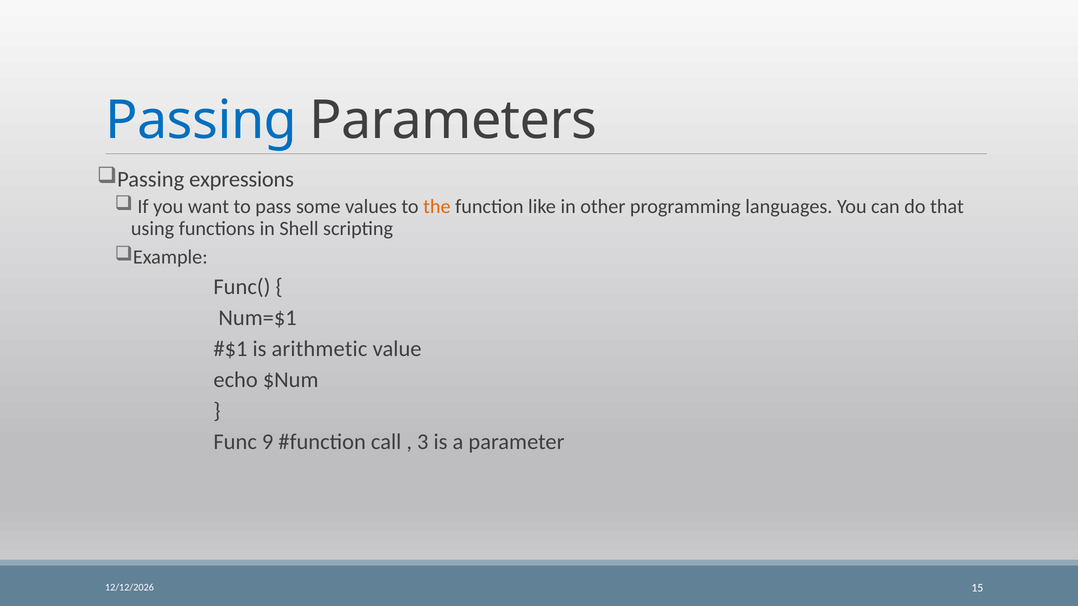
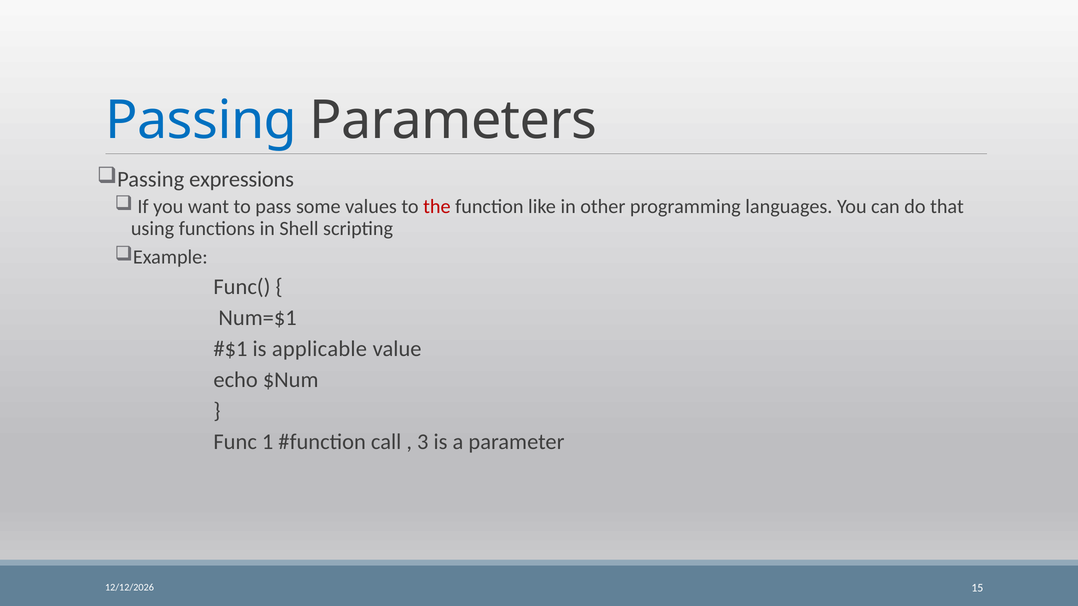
the colour: orange -> red (437, 207)
arithmetic: arithmetic -> applicable (319, 349)
9: 9 -> 1 (268, 442)
